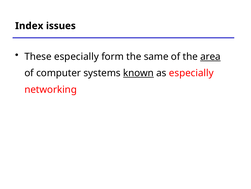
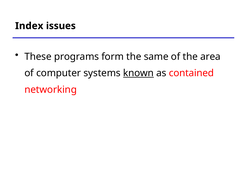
These especially: especially -> programs (77, 56)
area underline: present -> none (210, 56)
as especially: especially -> contained (191, 73)
